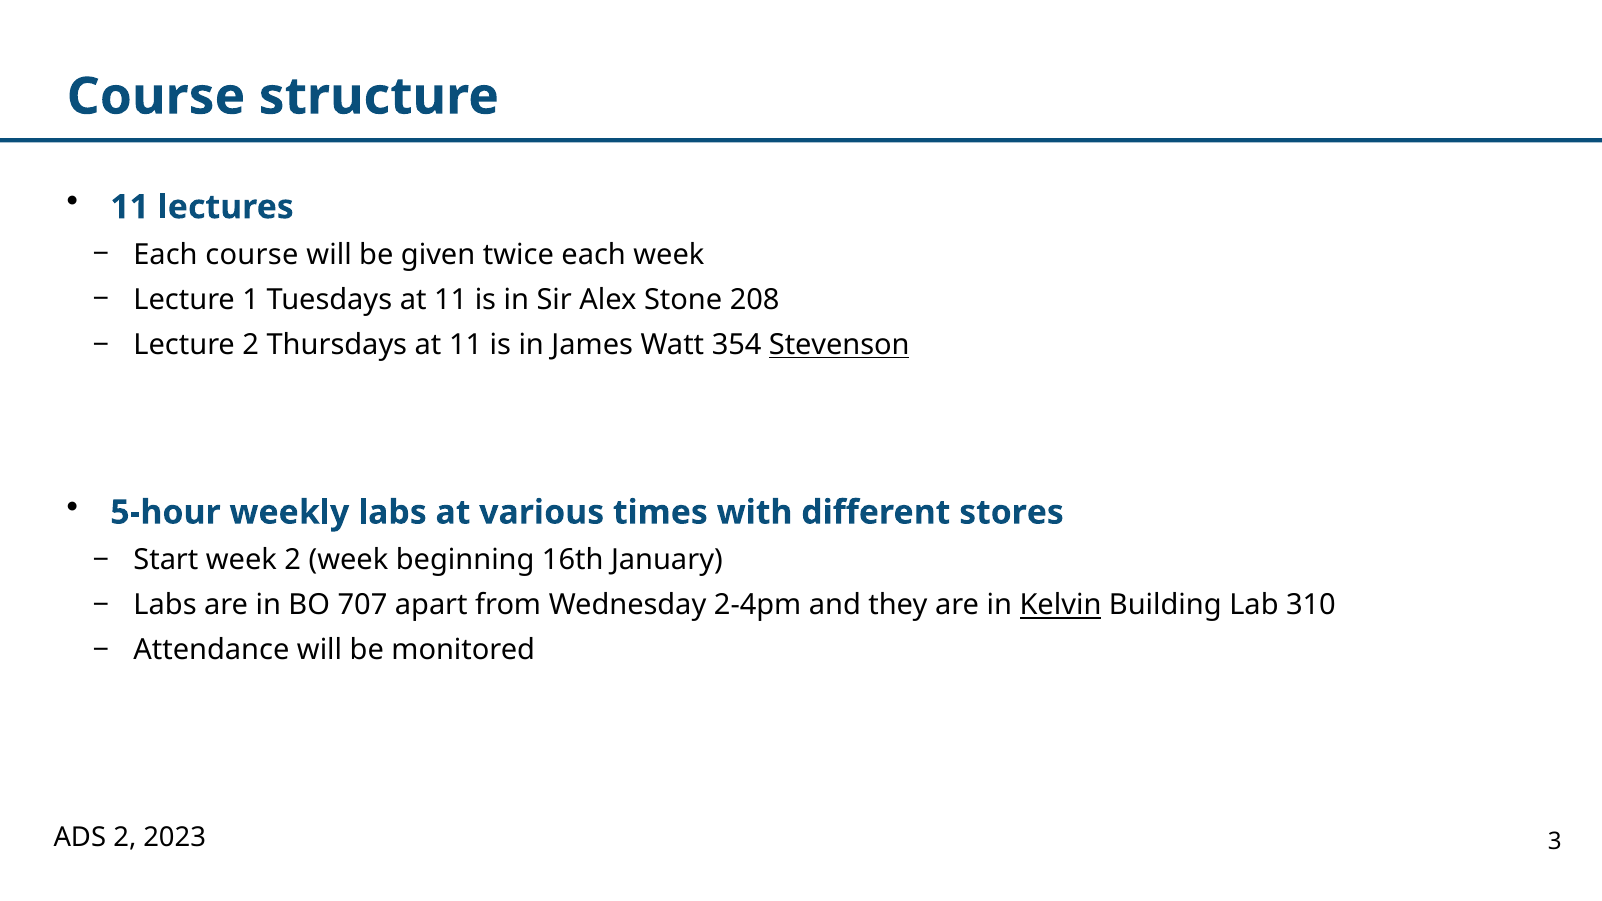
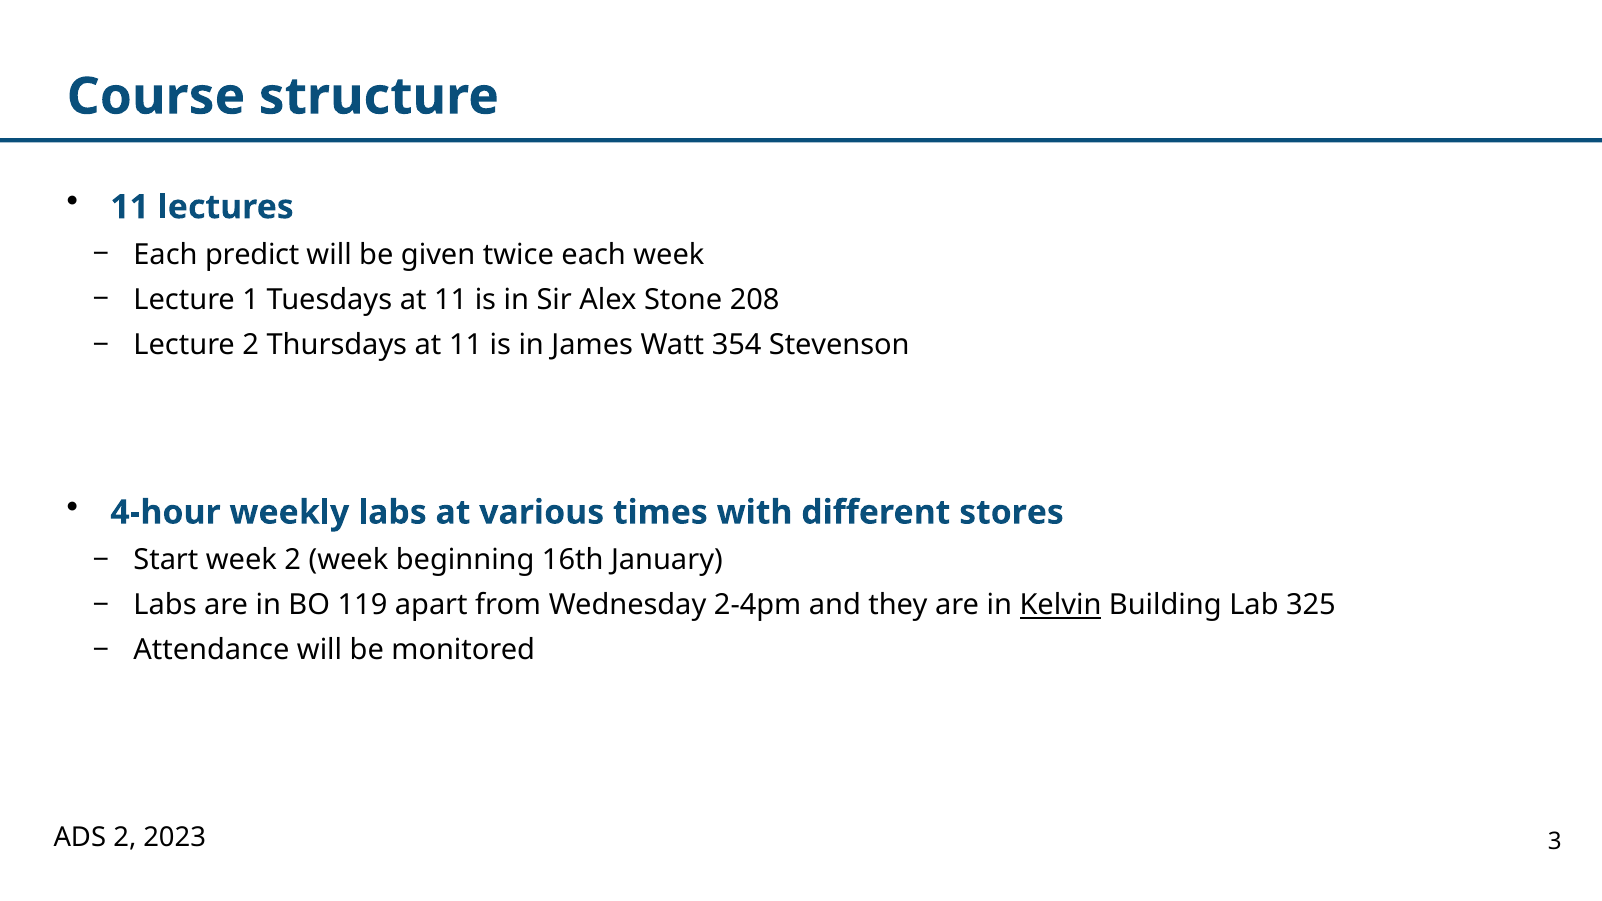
Each course: course -> predict (252, 255)
Stevenson underline: present -> none (839, 345)
5-hour: 5-hour -> 4-hour (165, 513)
707: 707 -> 119 (362, 605)
310: 310 -> 325 (1311, 605)
